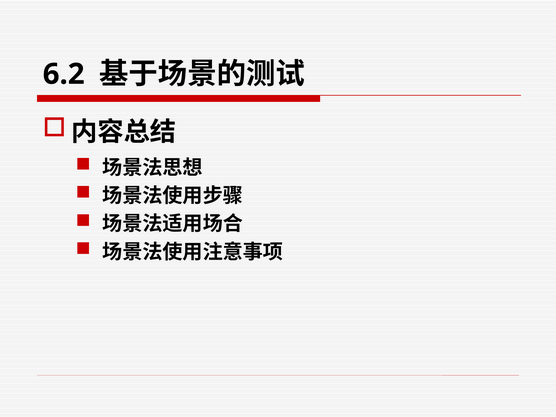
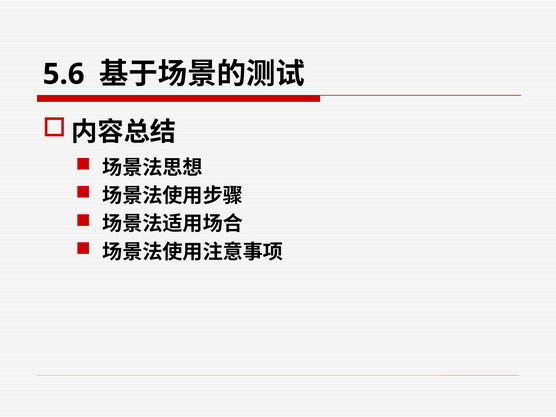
6.2: 6.2 -> 5.6 (64, 74)
